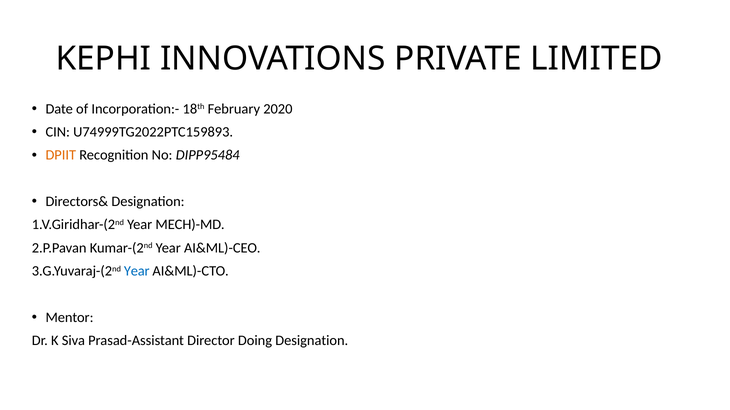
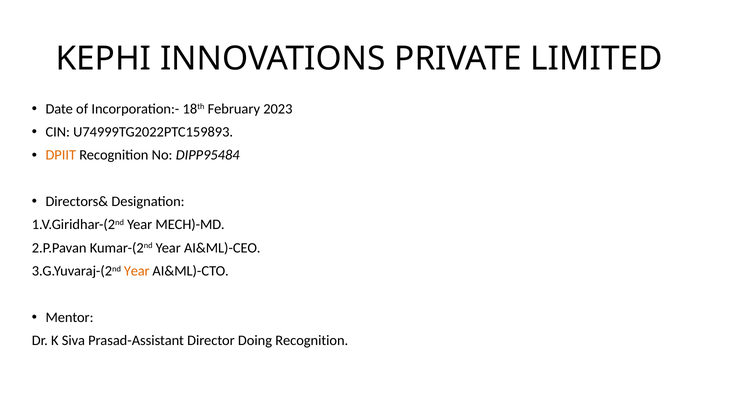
2020: 2020 -> 2023 (278, 109)
Year colour: blue -> orange (137, 272)
Doing Designation: Designation -> Recognition (312, 341)
